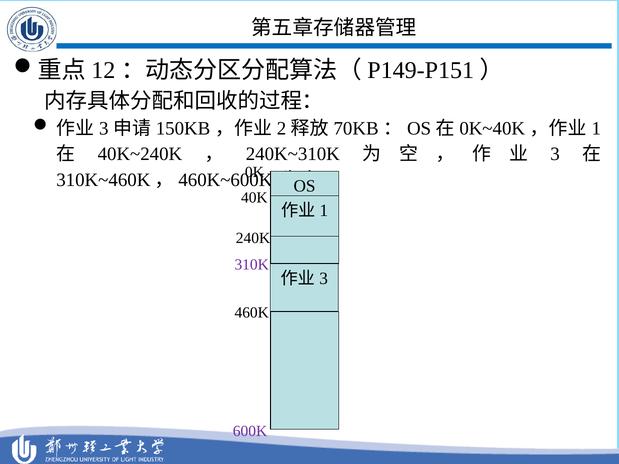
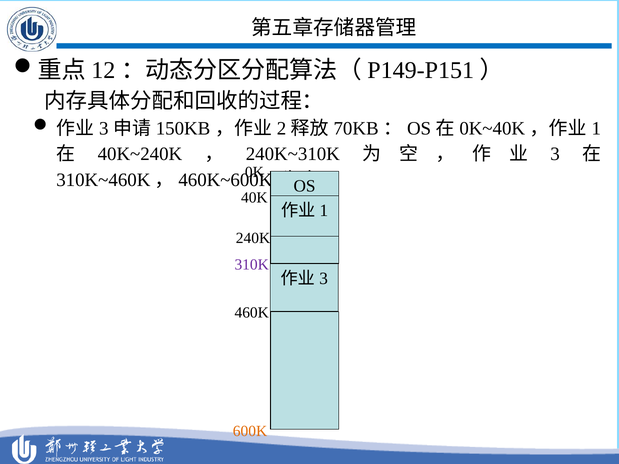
600K colour: purple -> orange (250, 432)
